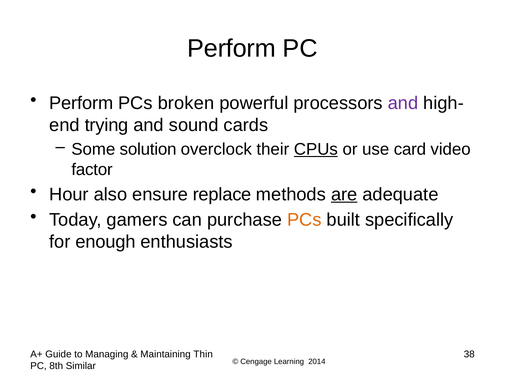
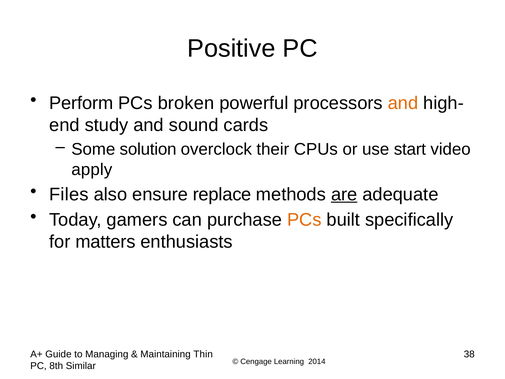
Perform: Perform -> Positive (231, 48)
and colour: purple -> orange (403, 103)
trying: trying -> study (107, 125)
CPUs underline: present -> none (316, 149)
card: card -> start (410, 149)
factor: factor -> apply (92, 169)
Hour: Hour -> Files (69, 194)
enough: enough -> matters (106, 242)
